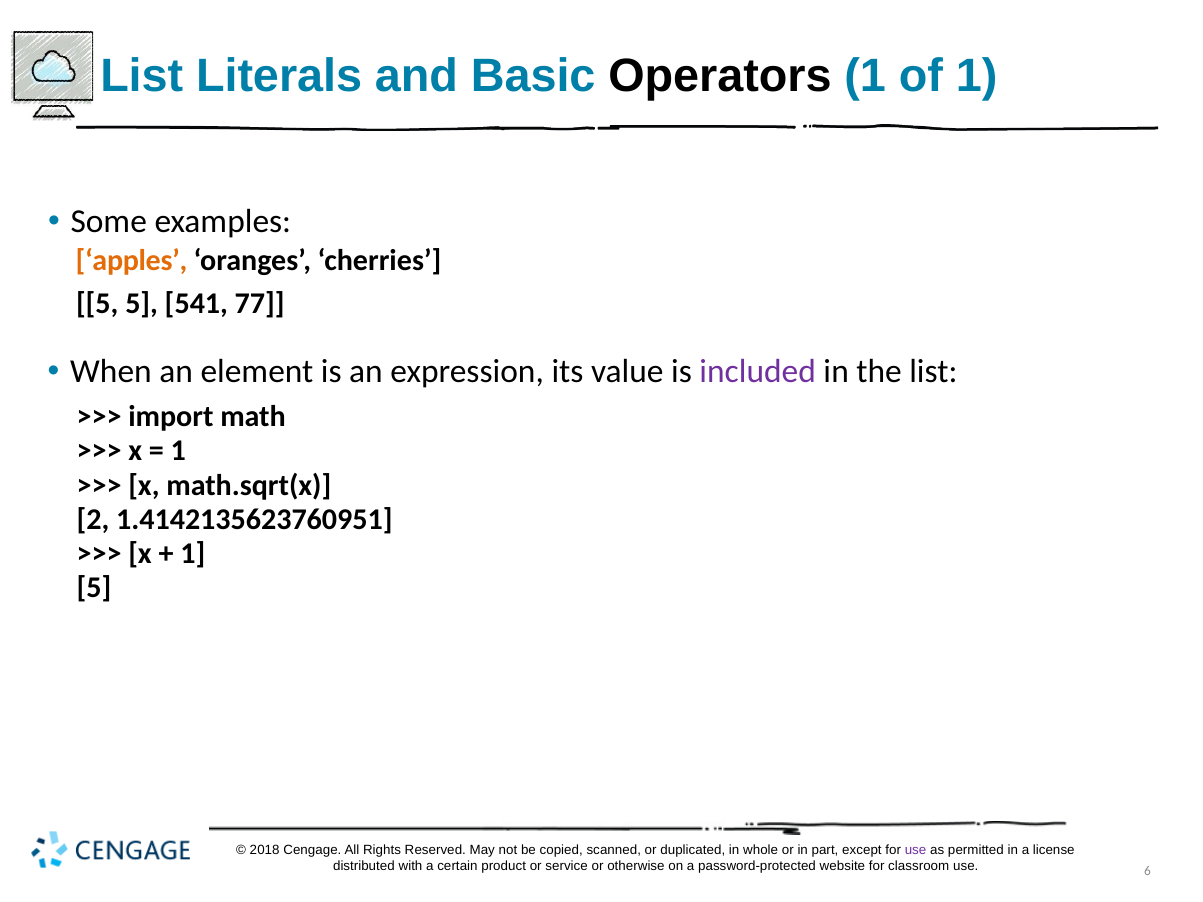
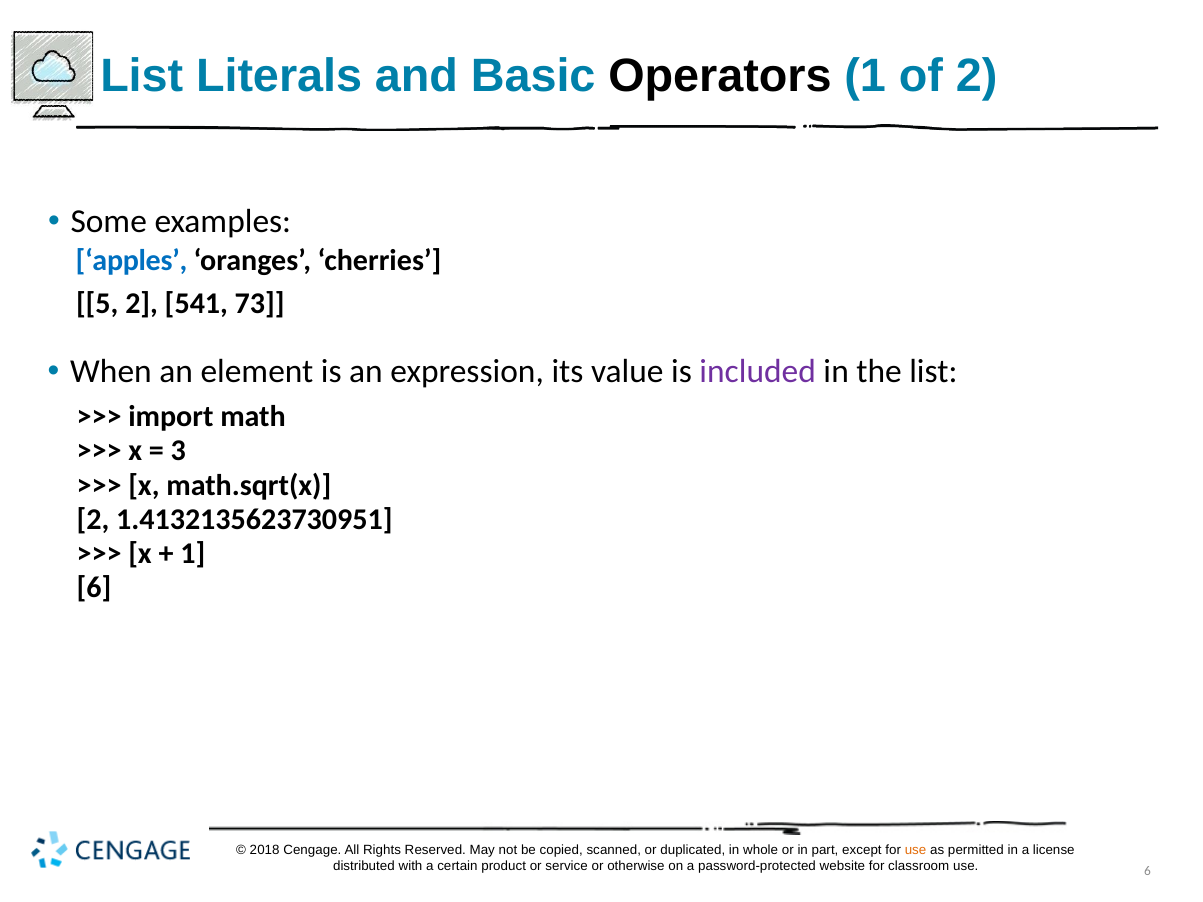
of 1: 1 -> 2 (977, 76)
apples colour: orange -> blue (131, 261)
5 5: 5 -> 2 (142, 304)
77: 77 -> 73 (260, 304)
1: 1 -> 3 (178, 451)
1.4142135623760951: 1.4142135623760951 -> 1.4132135623730951 (254, 520)
5: 5 -> 6 (94, 588)
use colour: purple -> orange (916, 851)
